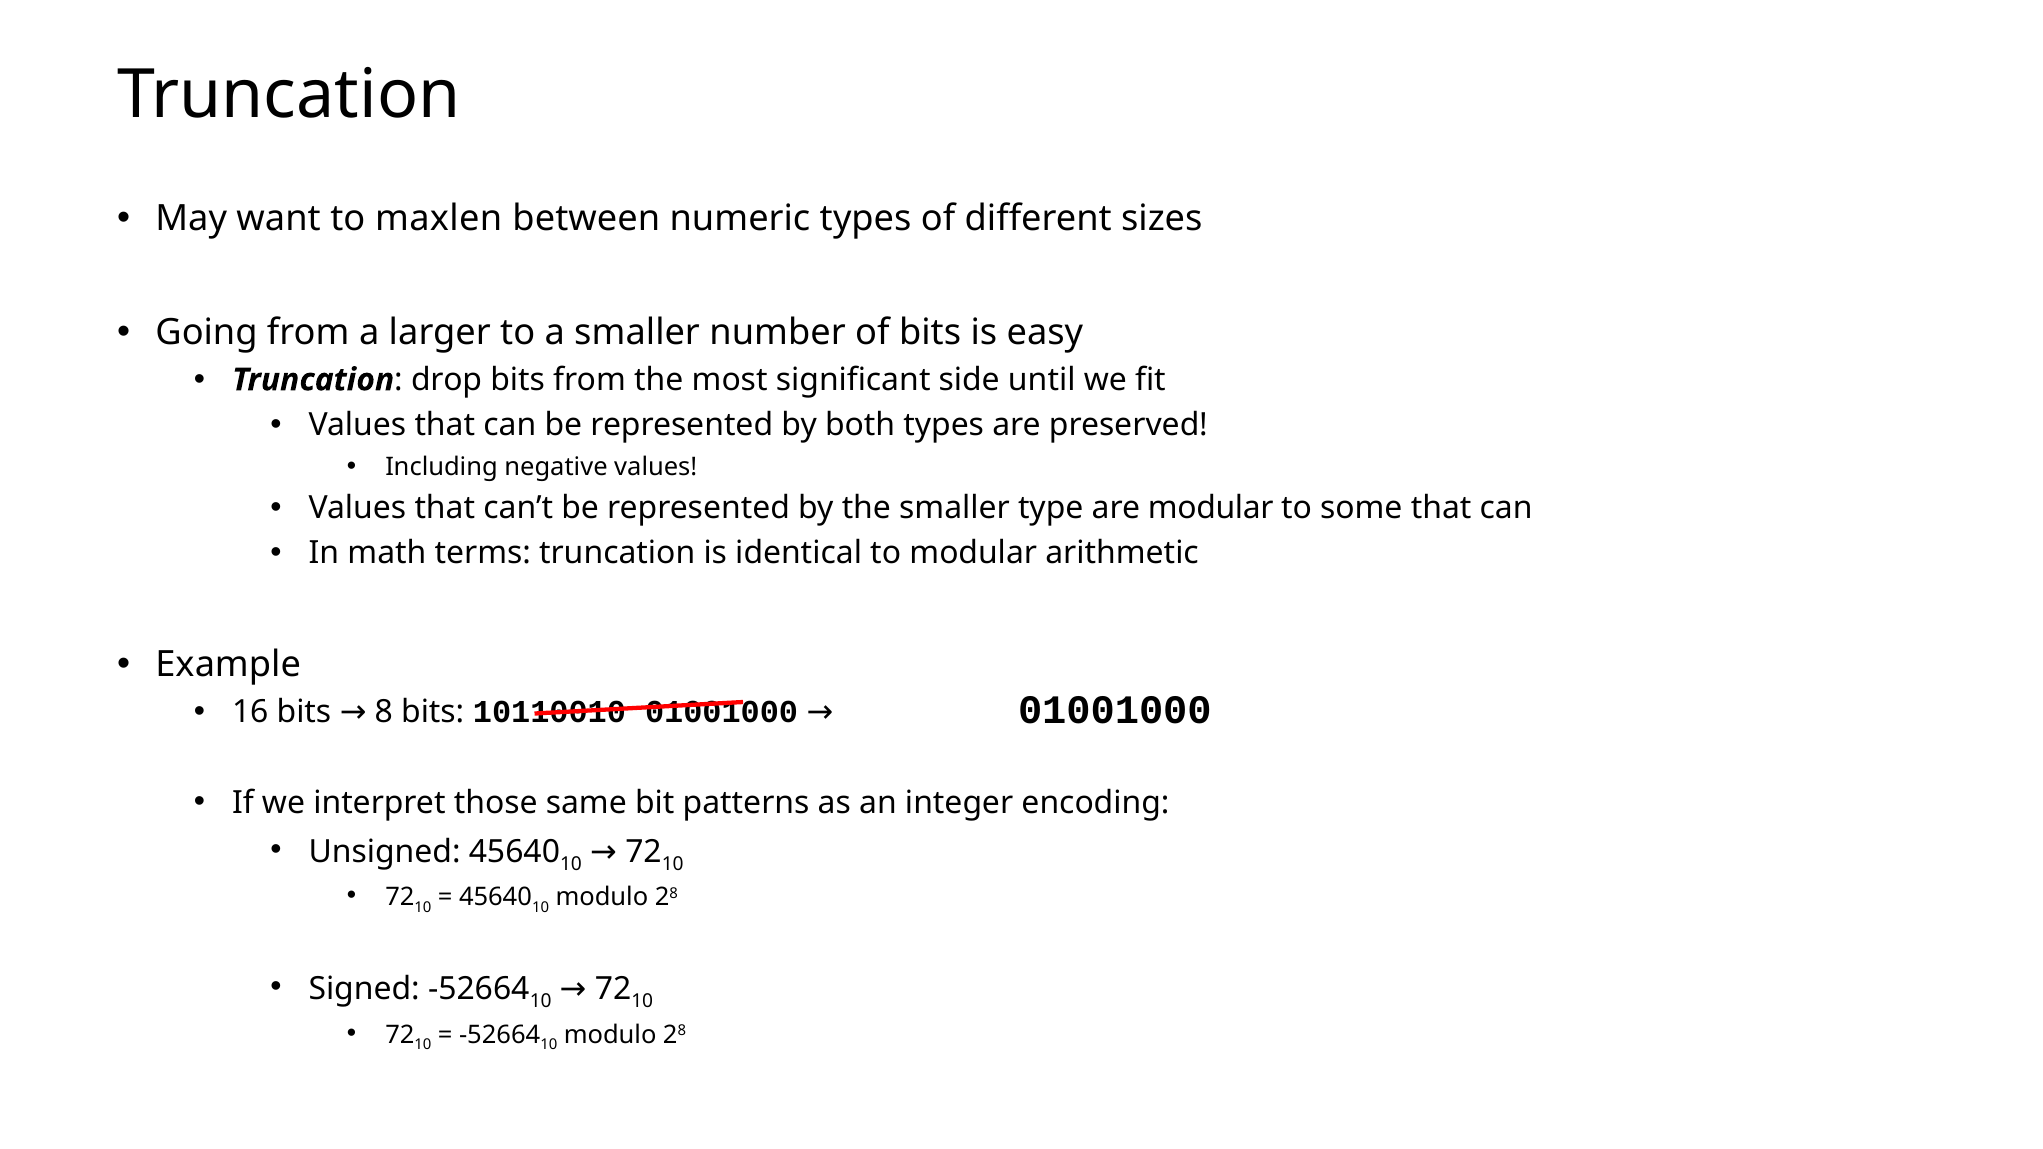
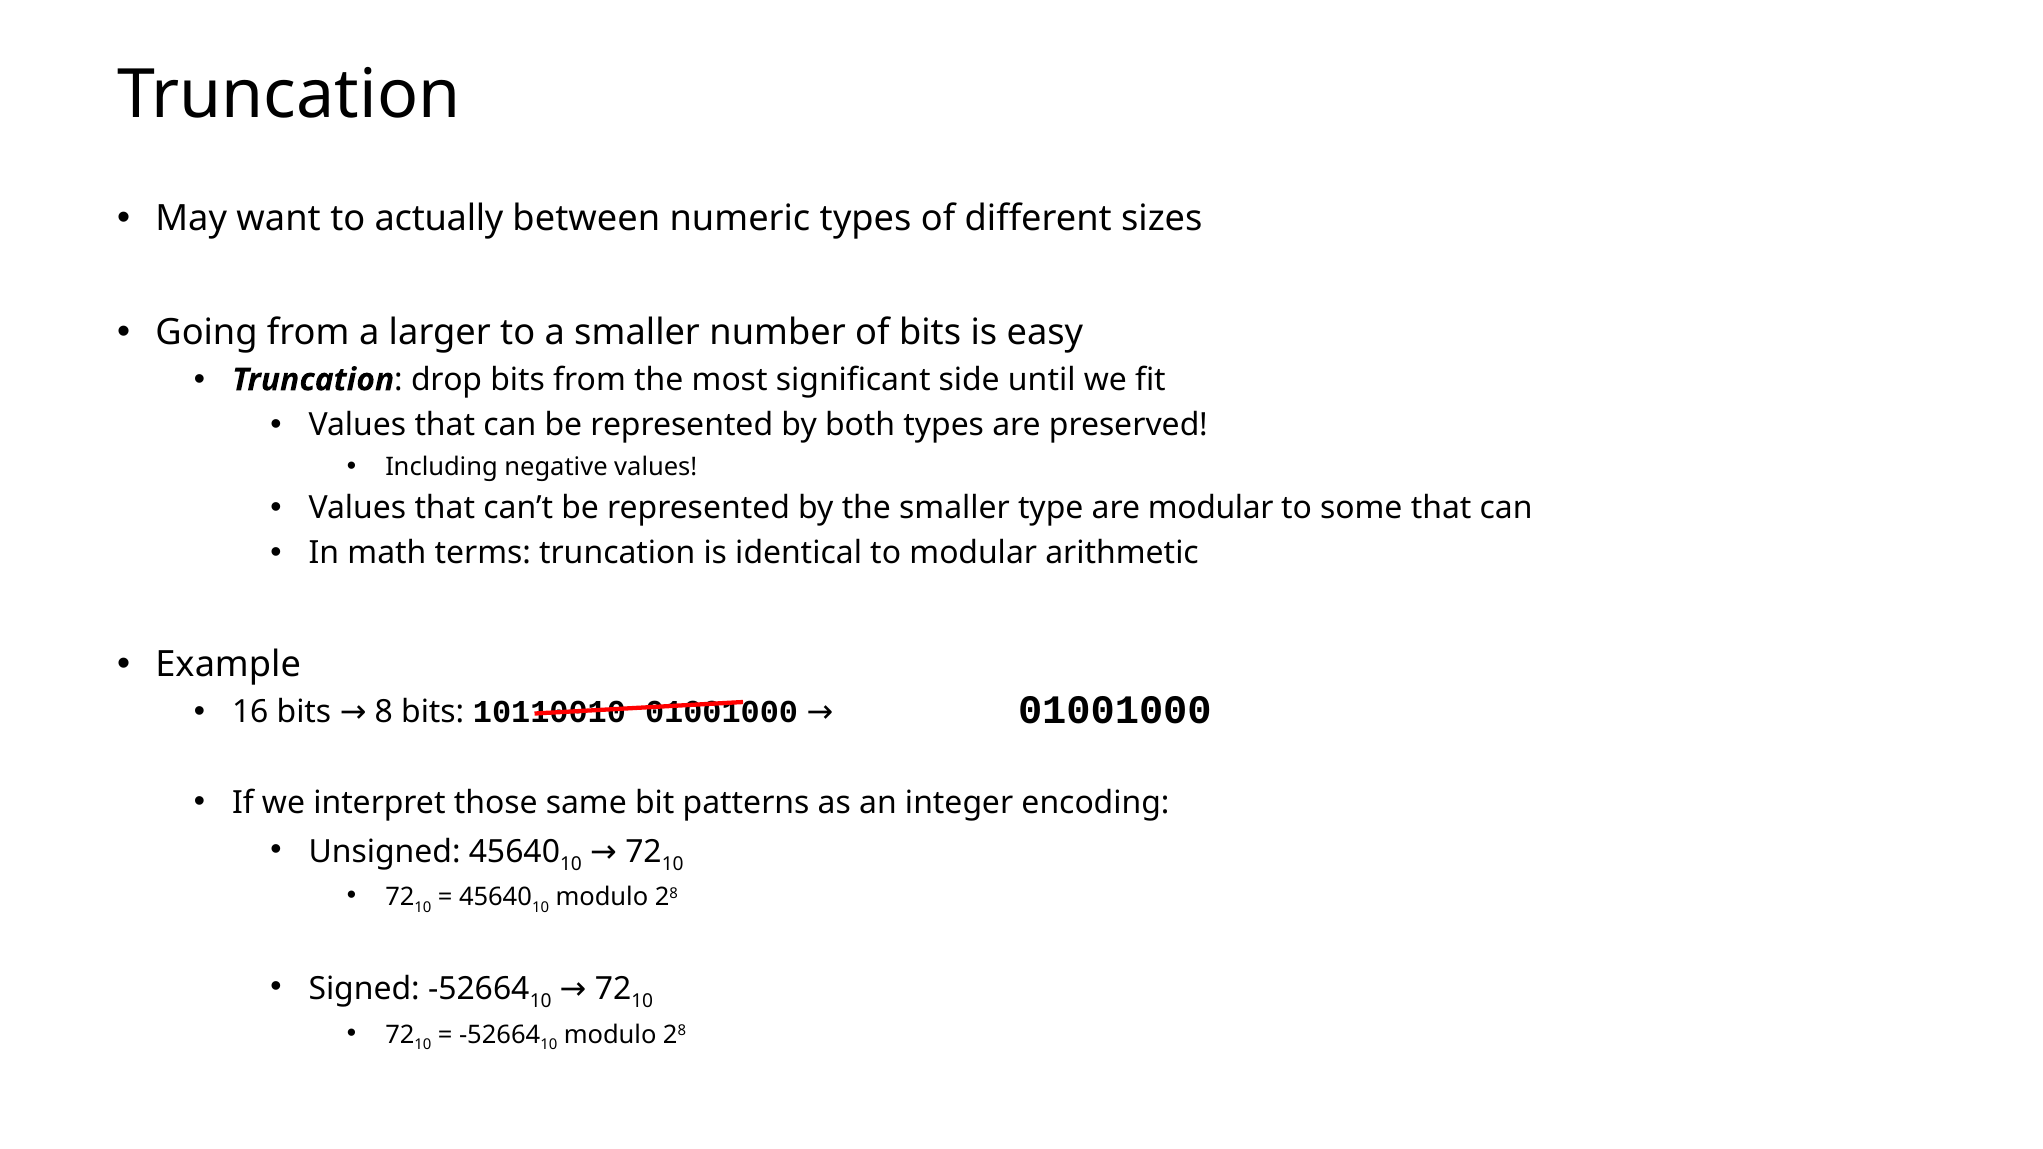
maxlen: maxlen -> actually (439, 218)
